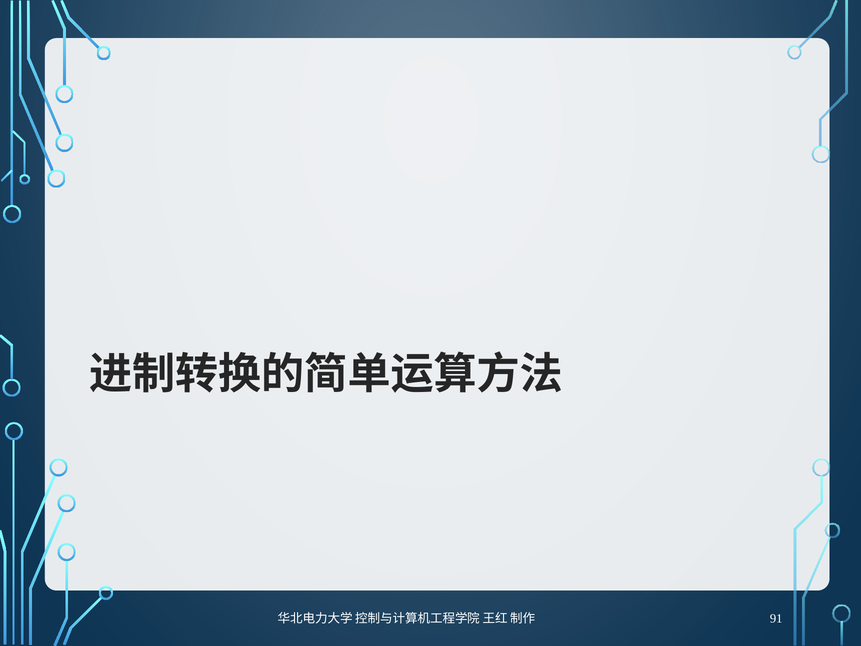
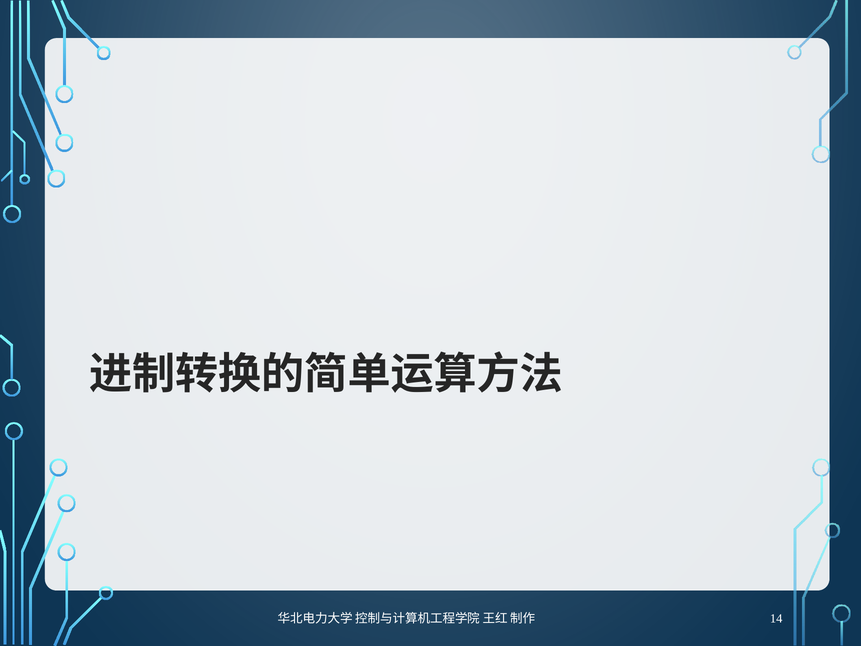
91: 91 -> 14 (776, 618)
